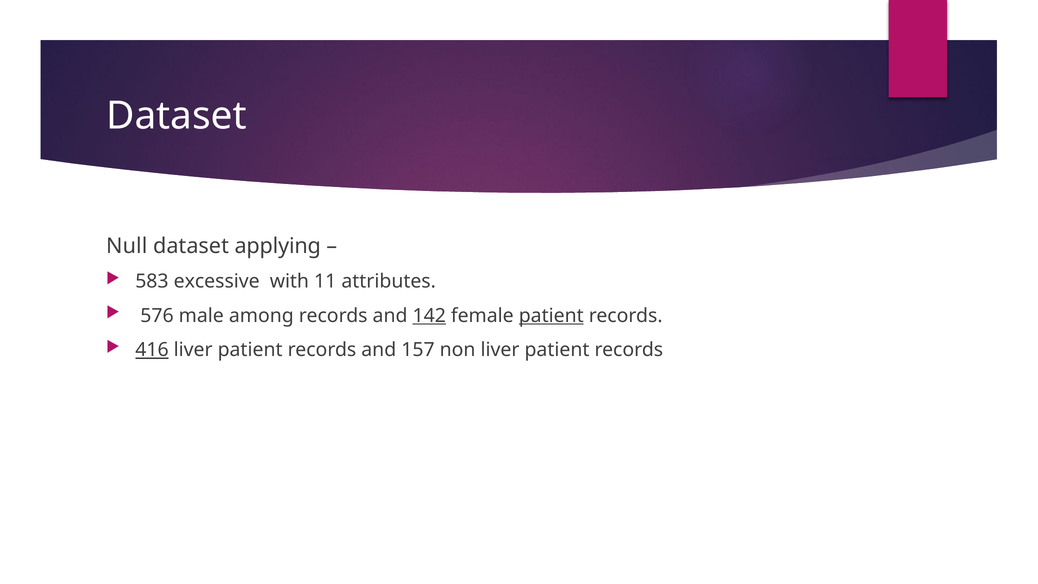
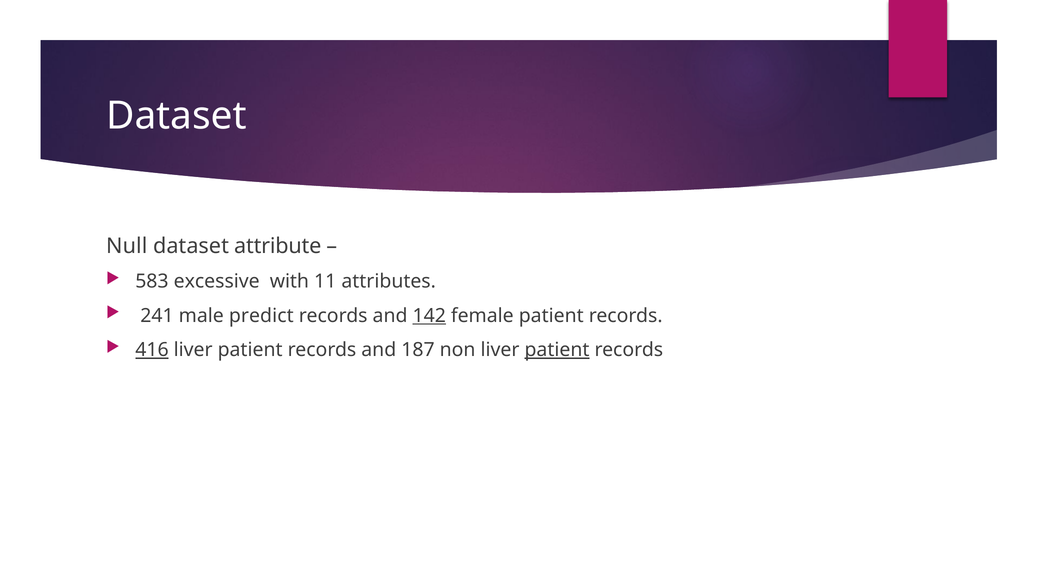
applying: applying -> attribute (278, 246)
576: 576 -> 241 (157, 316)
among: among -> predict (261, 316)
patient underline: present -> none (551, 316)
157: 157 -> 187 (418, 350)
patient underline: none -> present (557, 350)
